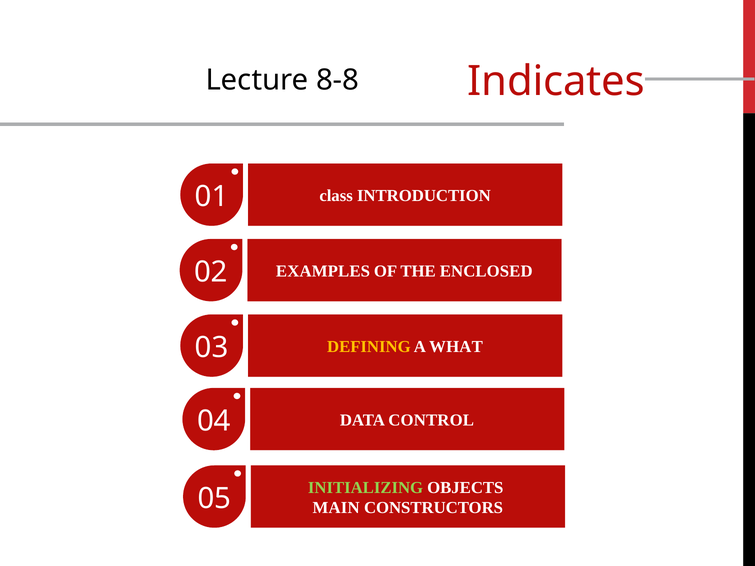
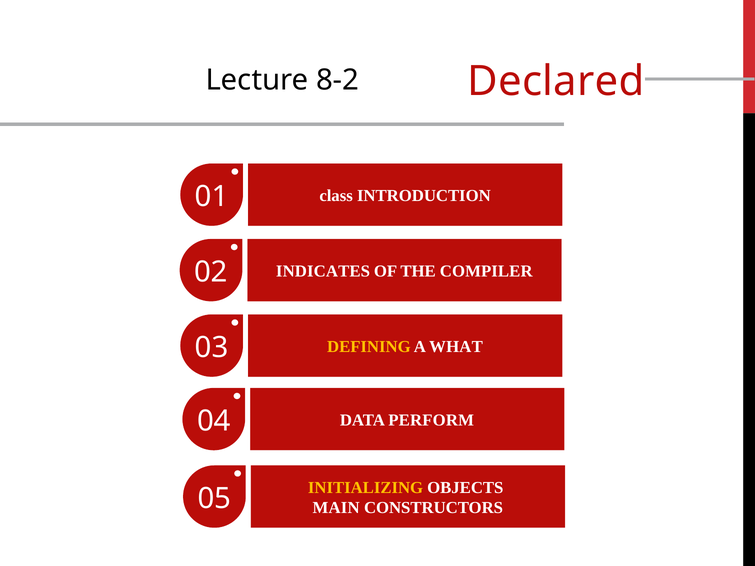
Indicates: Indicates -> Declared (556, 81)
8-8: 8-8 -> 8-2 (338, 80)
EXAMPLES: EXAMPLES -> INDICATES (323, 271)
ENCLOSED: ENCLOSED -> COMPILER (486, 271)
CONTROL: CONTROL -> PERFORM (431, 420)
INITIALIZING colour: light green -> yellow (366, 488)
